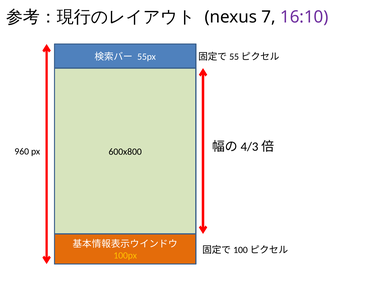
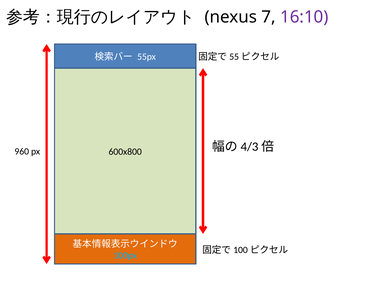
100px colour: yellow -> light blue (125, 255)
